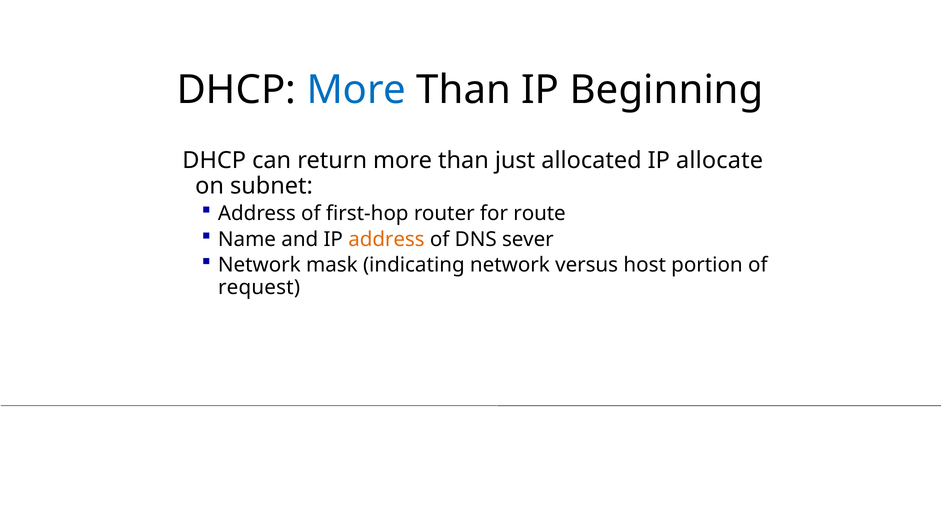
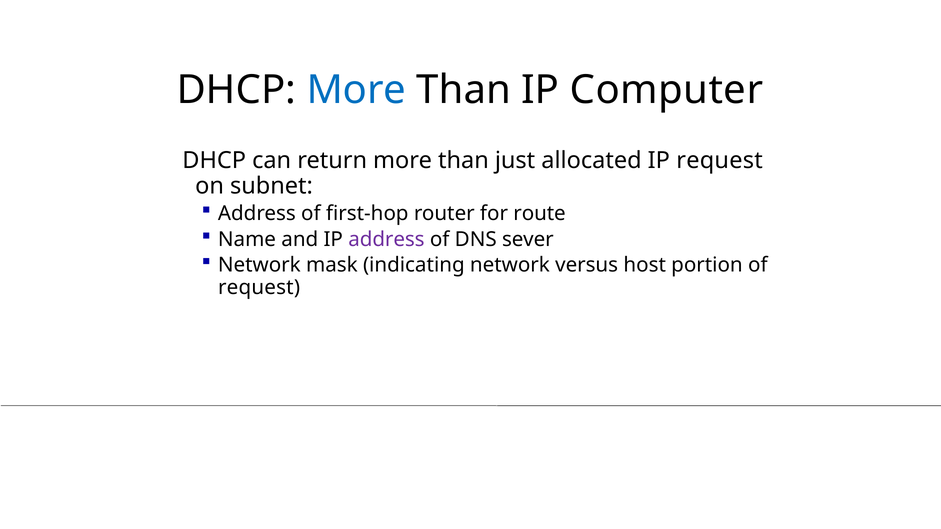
Beginning: Beginning -> Computer (666, 90)
IP allocate: allocate -> request (720, 161)
address colour: orange -> purple (386, 239)
